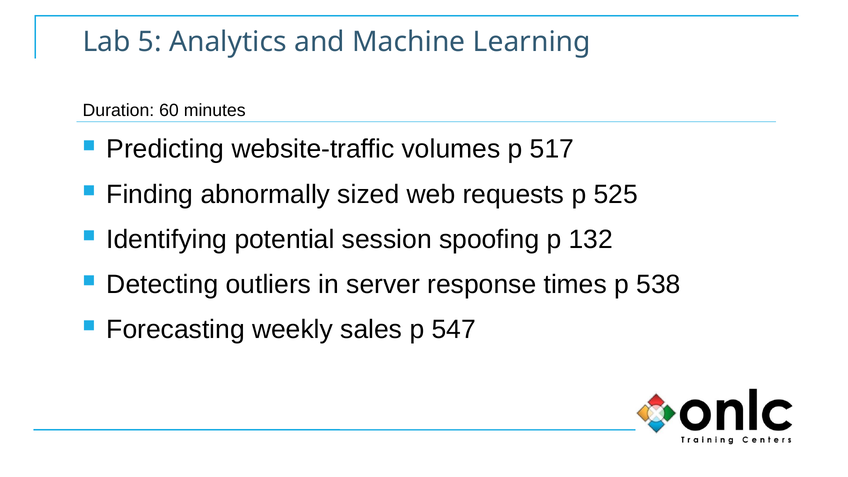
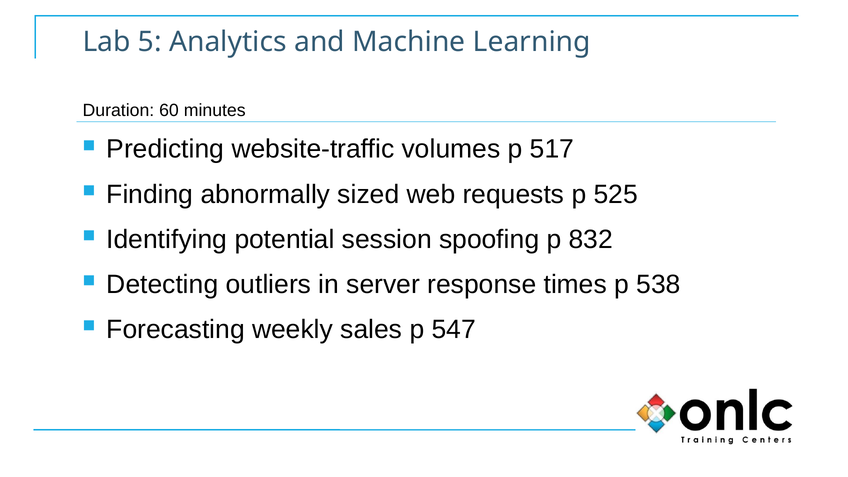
132: 132 -> 832 (591, 239)
